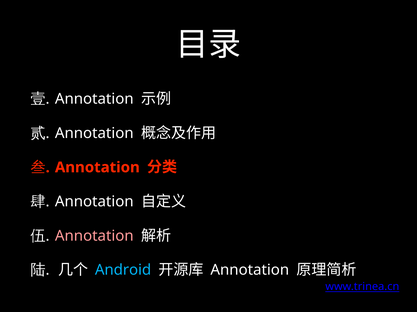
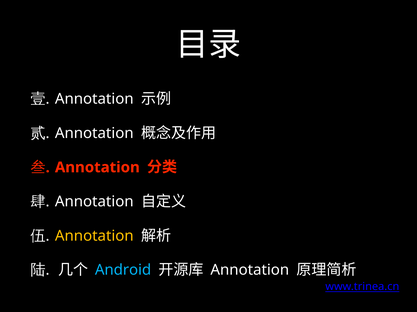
Annotation colour: pink -> yellow (94, 236)
